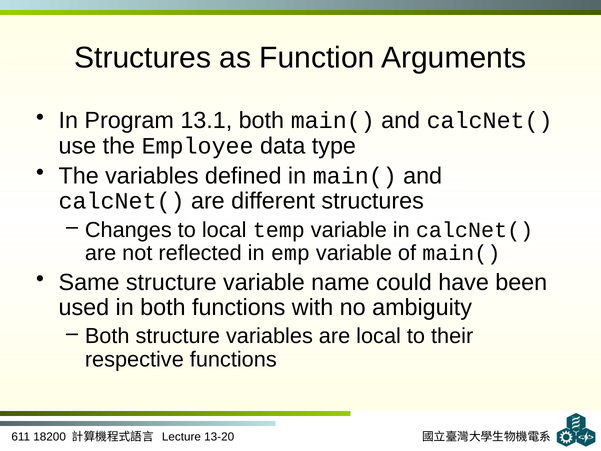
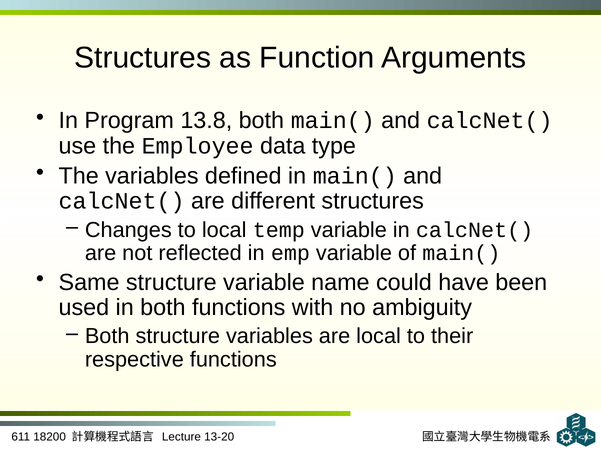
13.1: 13.1 -> 13.8 (206, 121)
